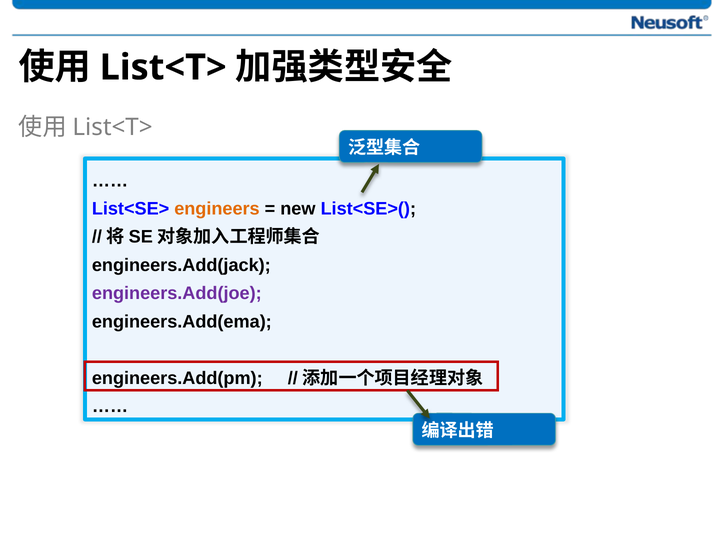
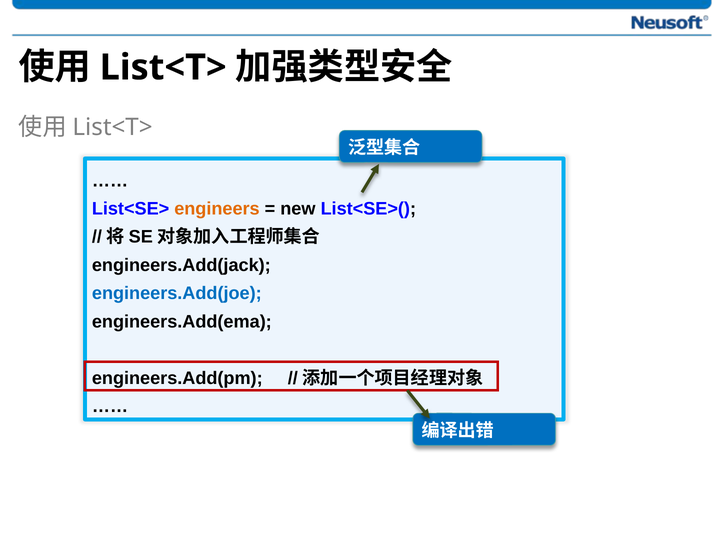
engineers.Add(joe colour: purple -> blue (177, 293)
